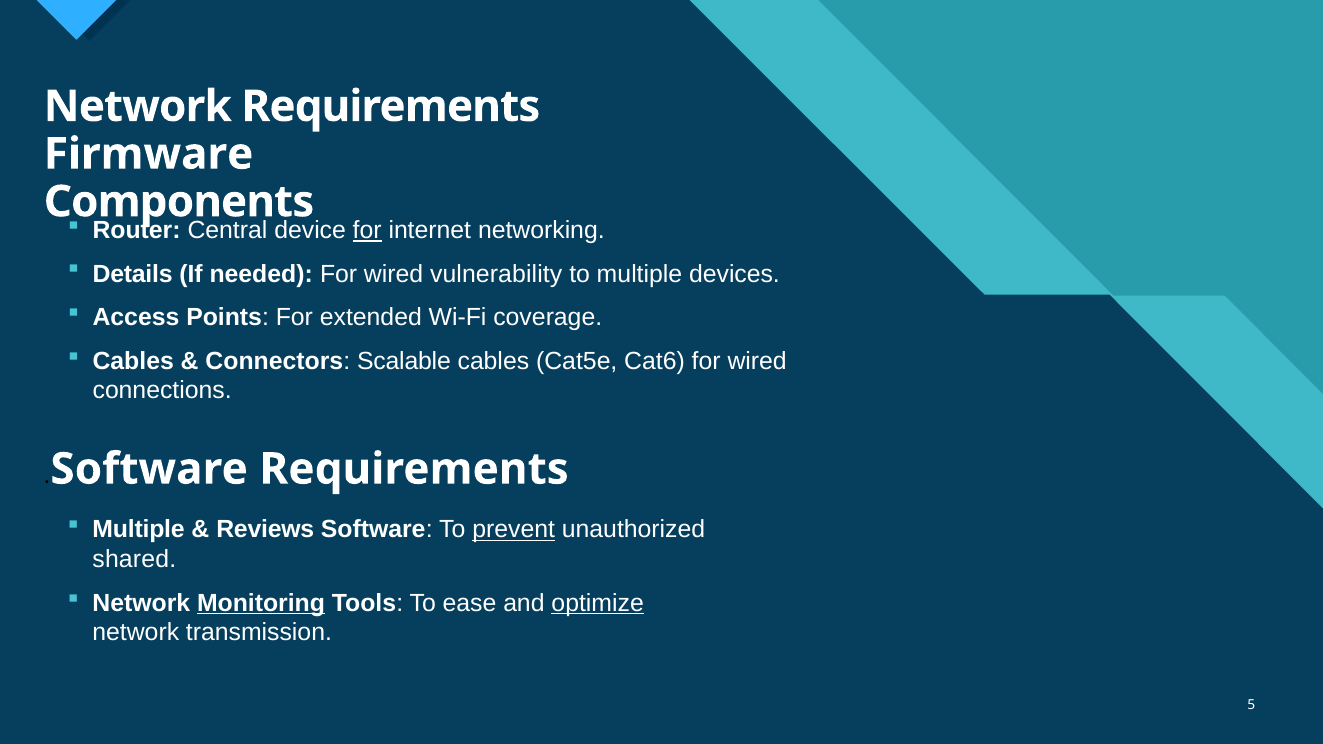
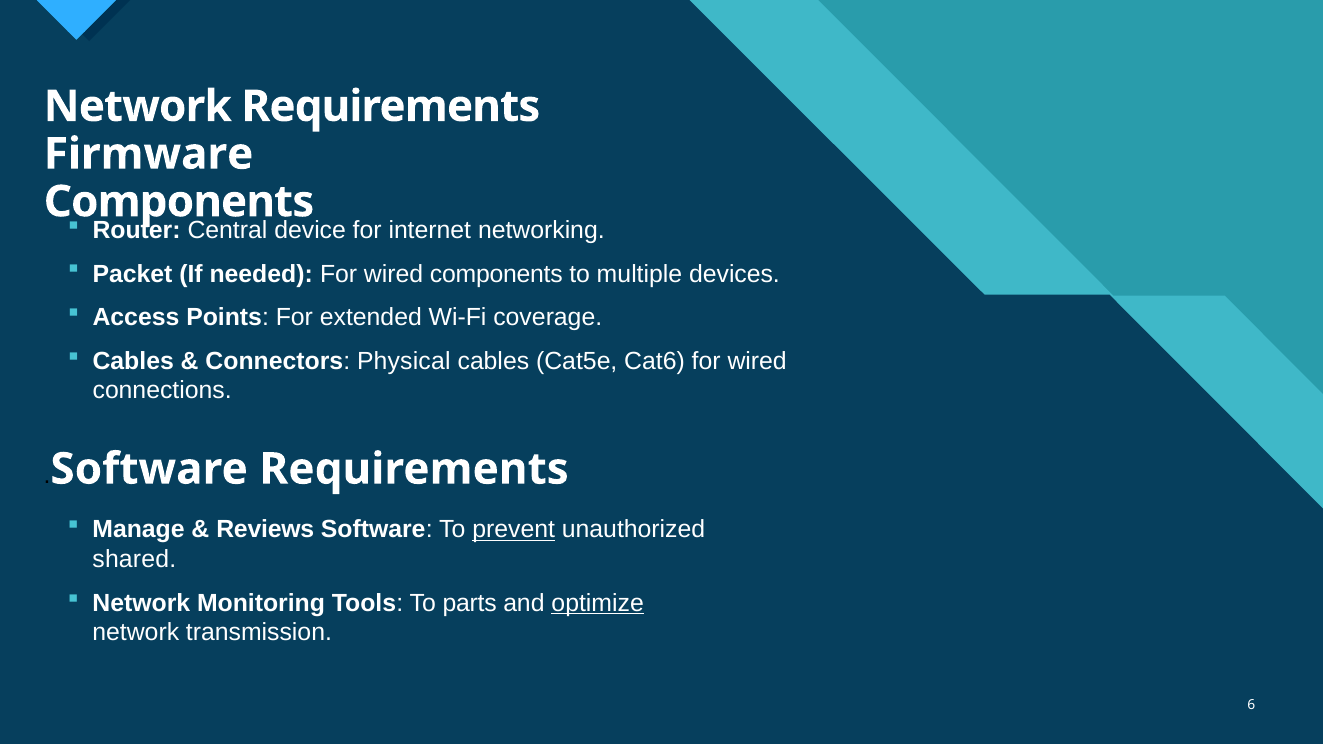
for underline: present -> none (367, 230)
Details: Details -> Packet (133, 274)
wired vulnerability: vulnerability -> components (496, 274)
Scalable: Scalable -> Physical (404, 361)
Multiple: Multiple -> Manage (138, 530)
Monitoring underline: present -> none (261, 603)
ease: ease -> parts (470, 603)
5: 5 -> 6 (1251, 705)
